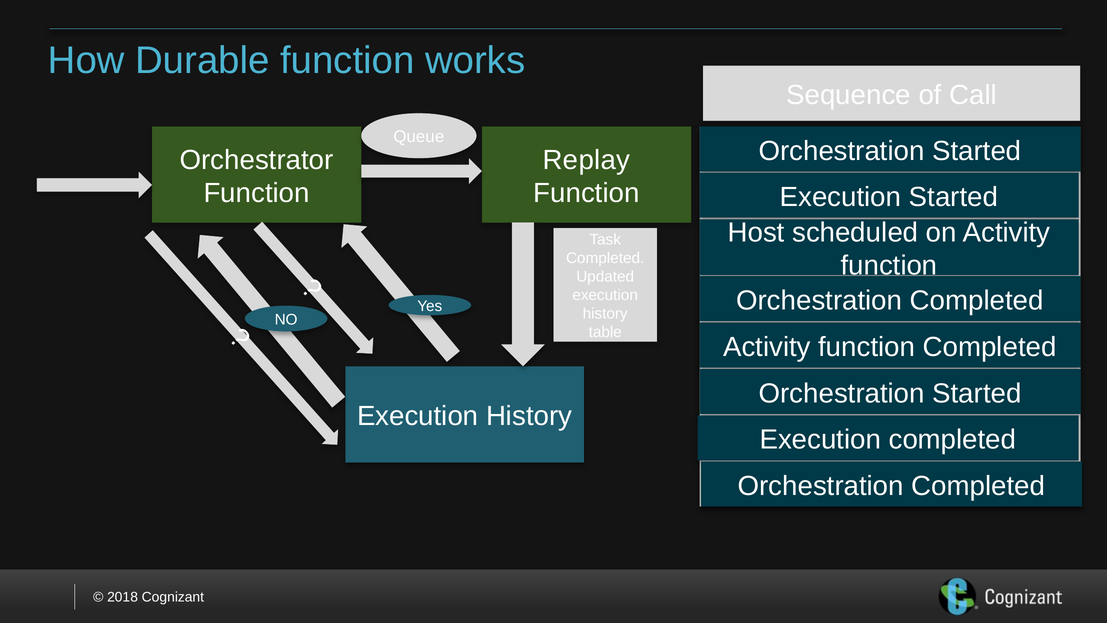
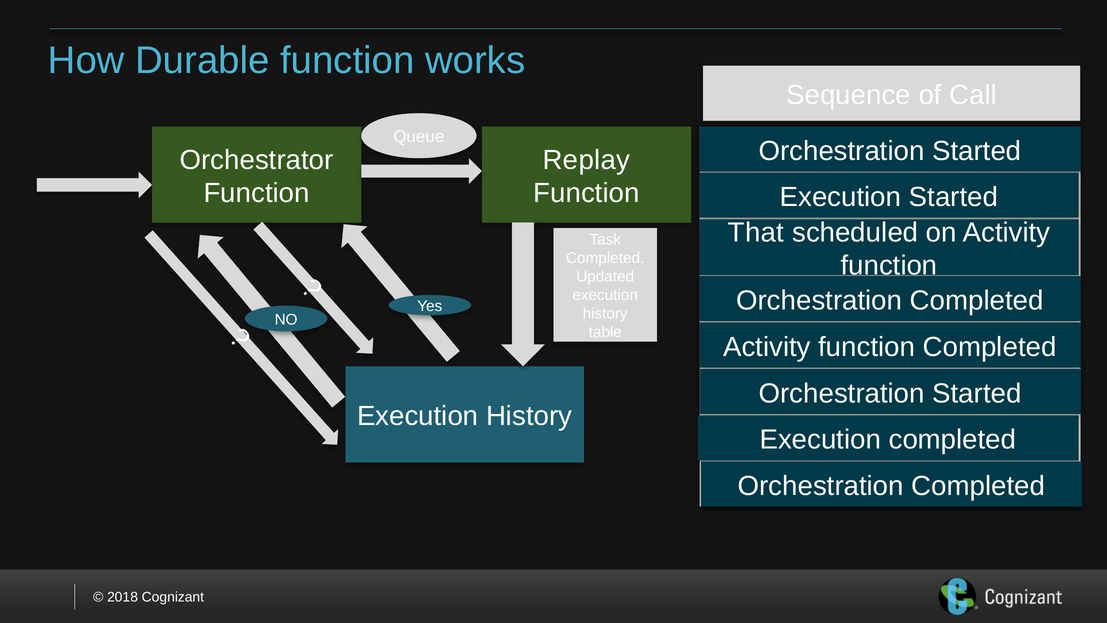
Host: Host -> That (756, 232)
